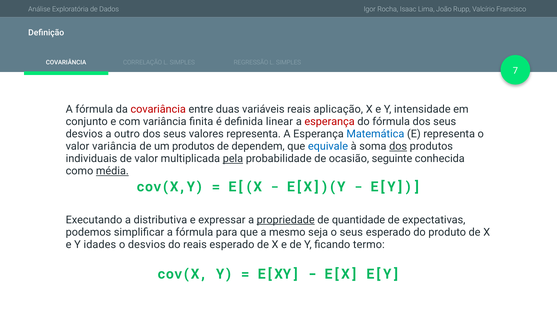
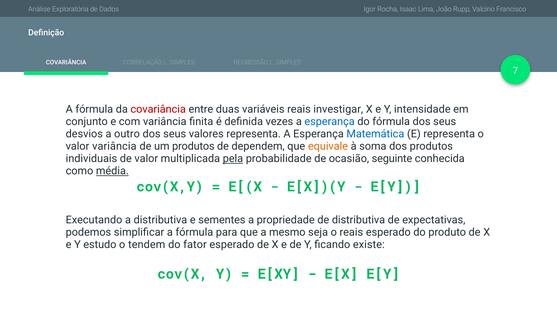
aplicação: aplicação -> investigar (338, 110)
linear: linear -> vezes (279, 122)
esperança colour: red -> blue (330, 122)
equivale colour: blue -> orange (328, 147)
dos underline: present -> none (398, 147)
expressar: expressar -> sementes (222, 220)
propriedade underline: present -> none (286, 220)
de quantidade: quantidade -> distributiva (359, 220)
o seus: seus -> reais (351, 232)
idades: idades -> estudo (100, 245)
o desvios: desvios -> tendem (147, 245)
do reais: reais -> fator (195, 245)
termo: termo -> existe (369, 245)
